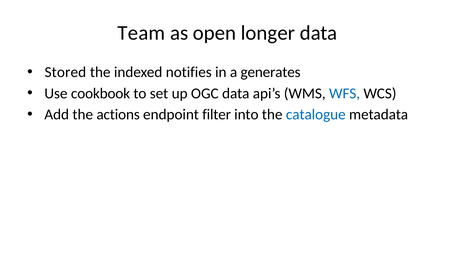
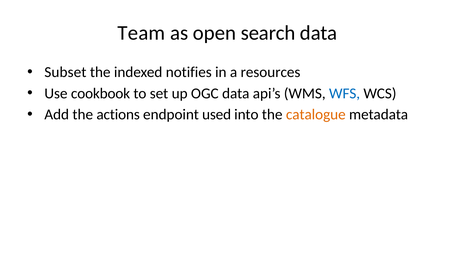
longer: longer -> search (268, 33)
Stored: Stored -> Subset (65, 72)
generates: generates -> resources (270, 72)
filter: filter -> used (217, 115)
catalogue colour: blue -> orange (316, 115)
